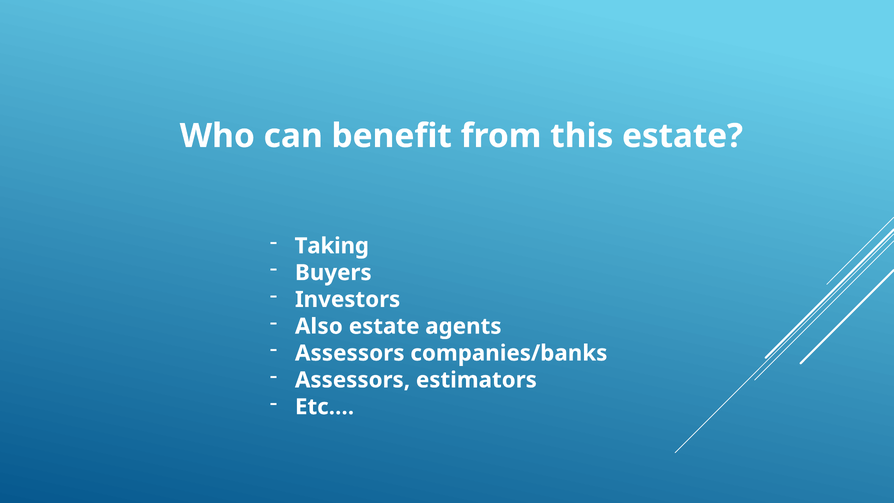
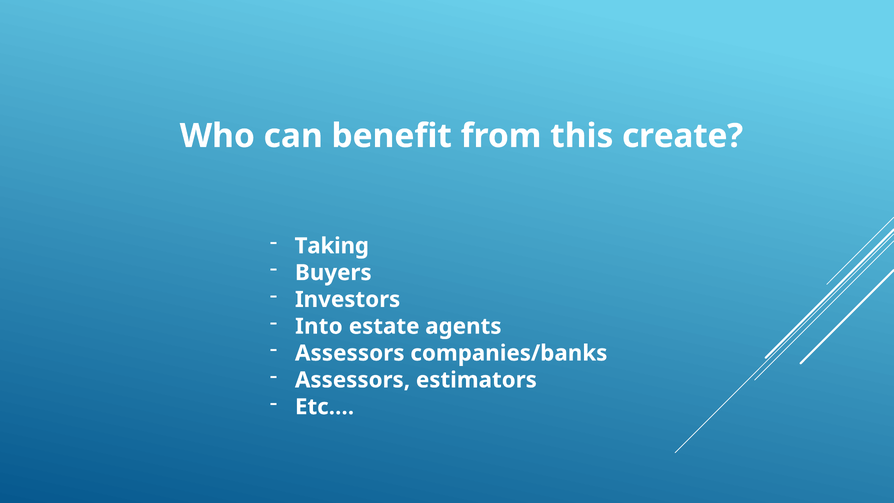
this estate: estate -> create (683, 136)
Also: Also -> Into (319, 326)
